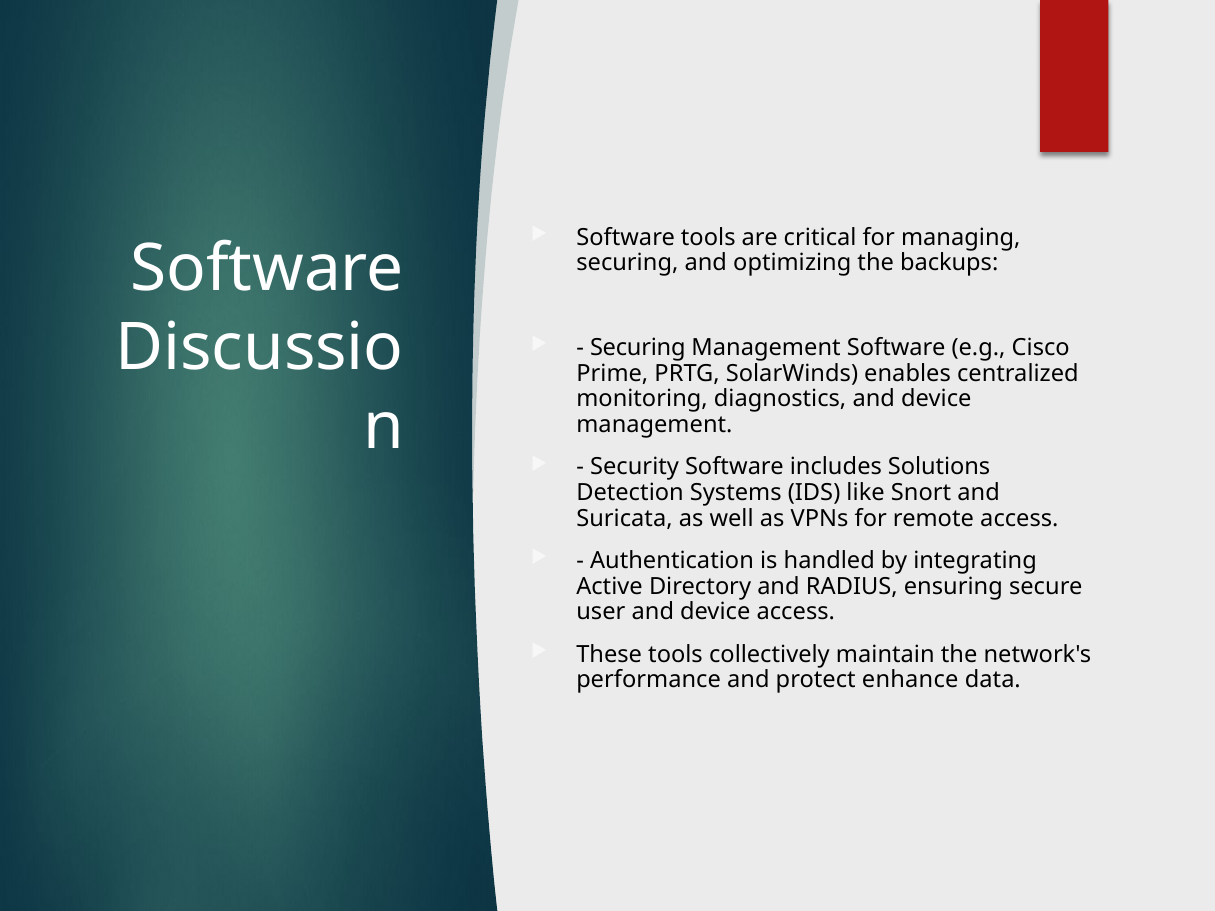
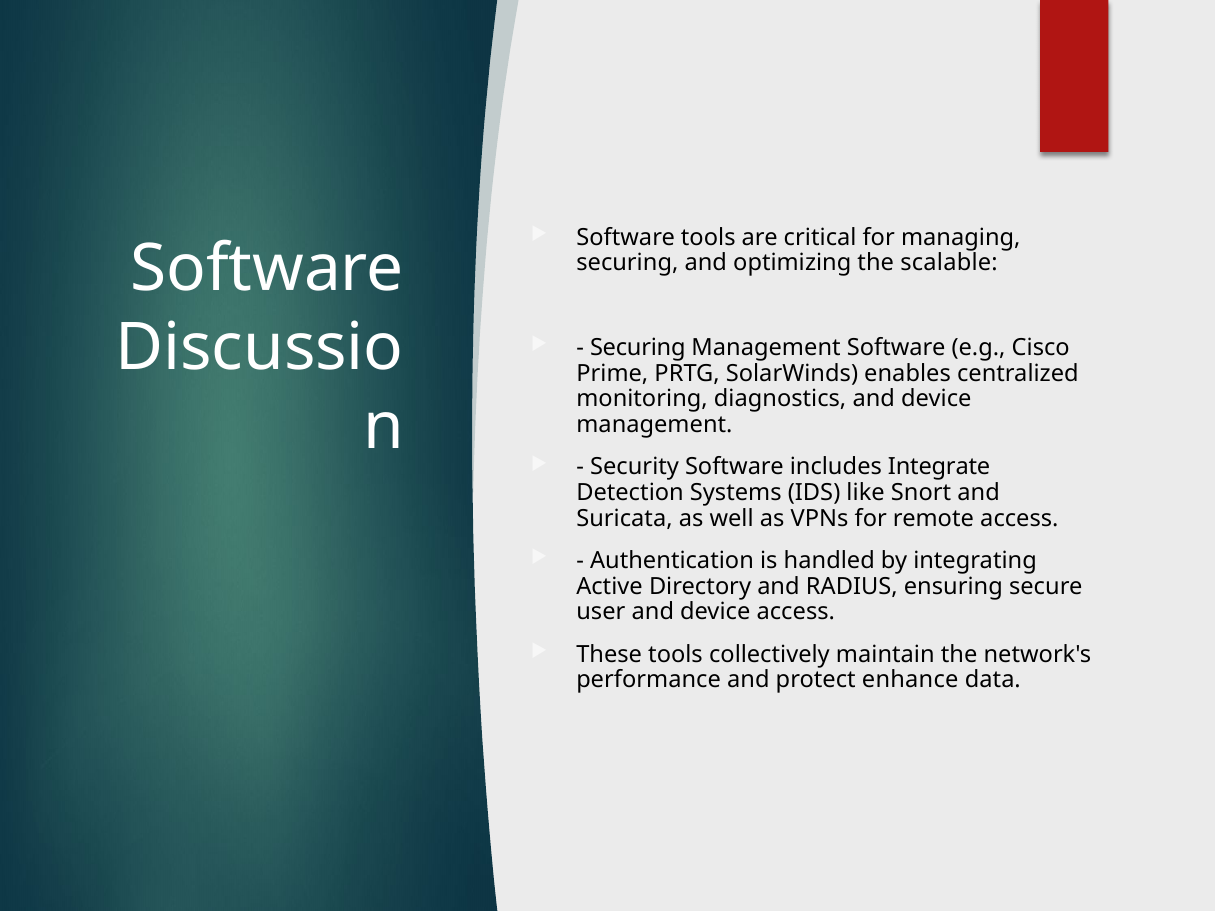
backups: backups -> scalable (949, 263)
Solutions: Solutions -> Integrate (939, 467)
